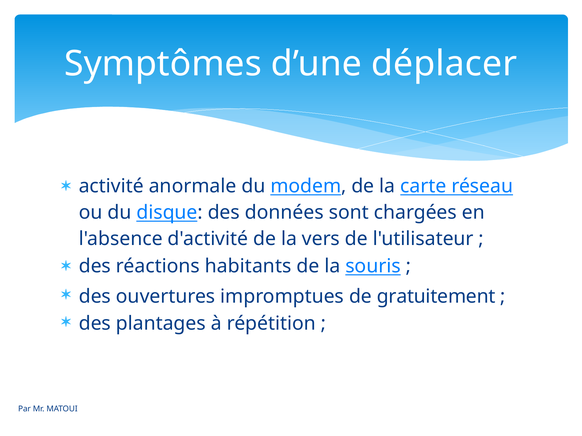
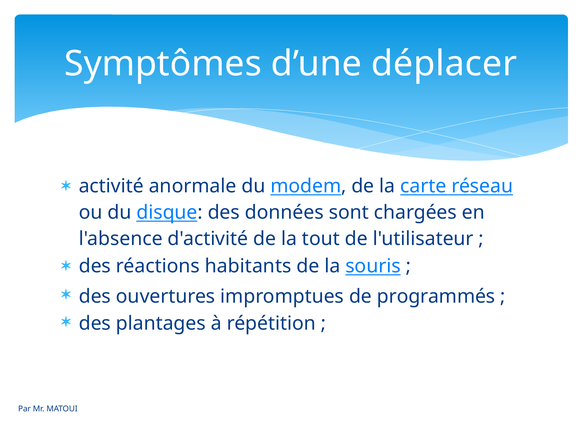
vers: vers -> tout (321, 239)
gratuitement: gratuitement -> programmés (436, 297)
